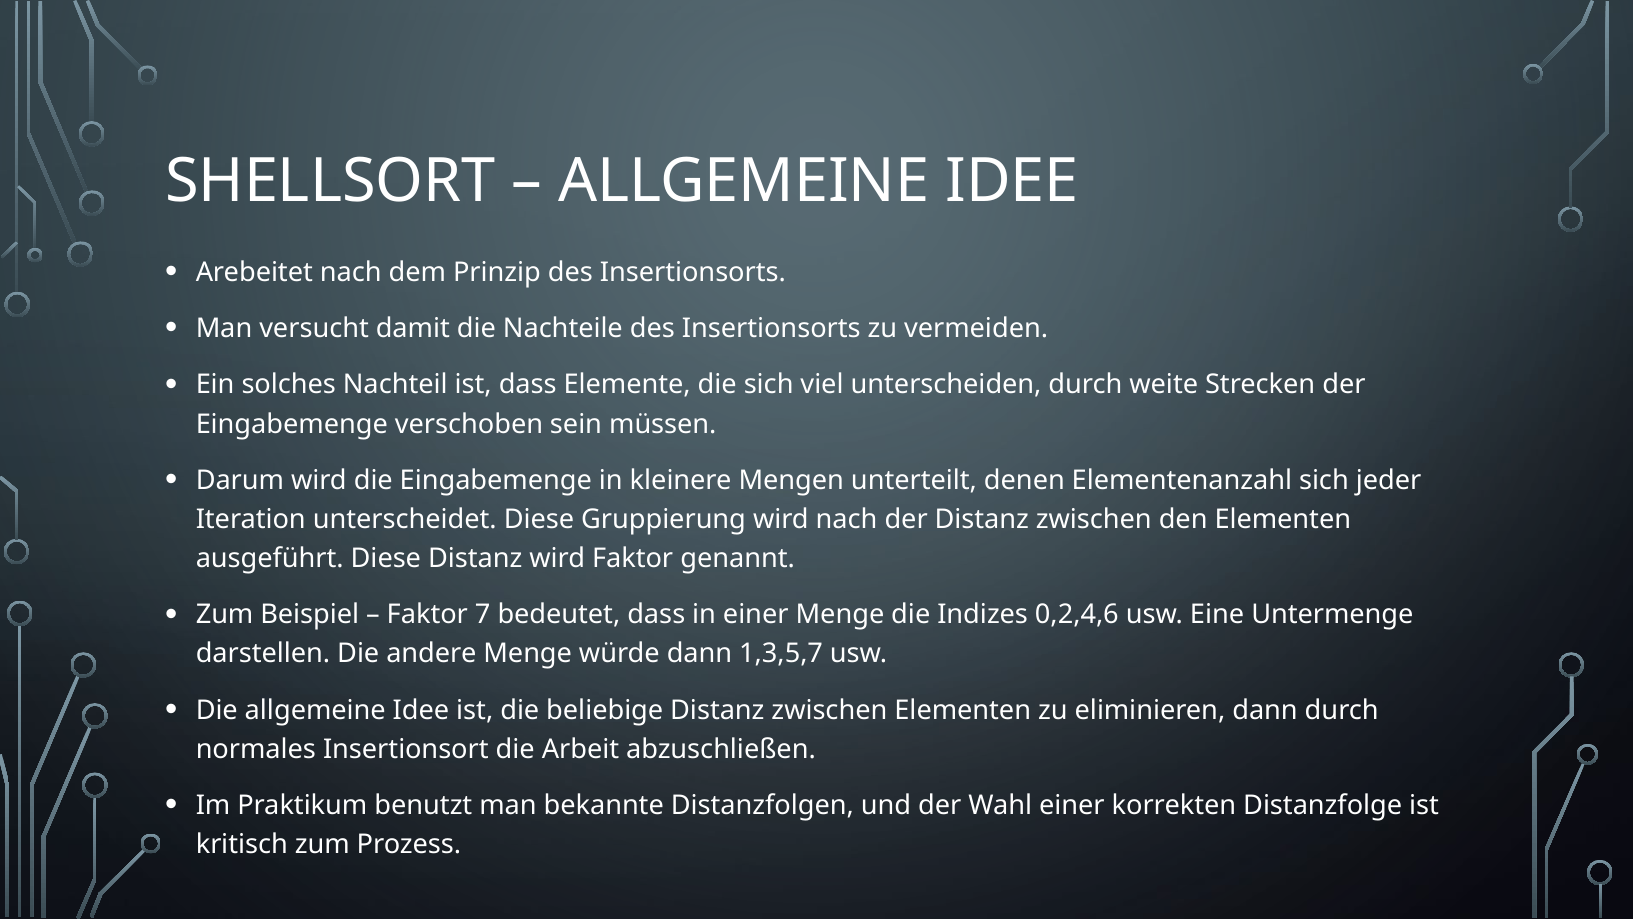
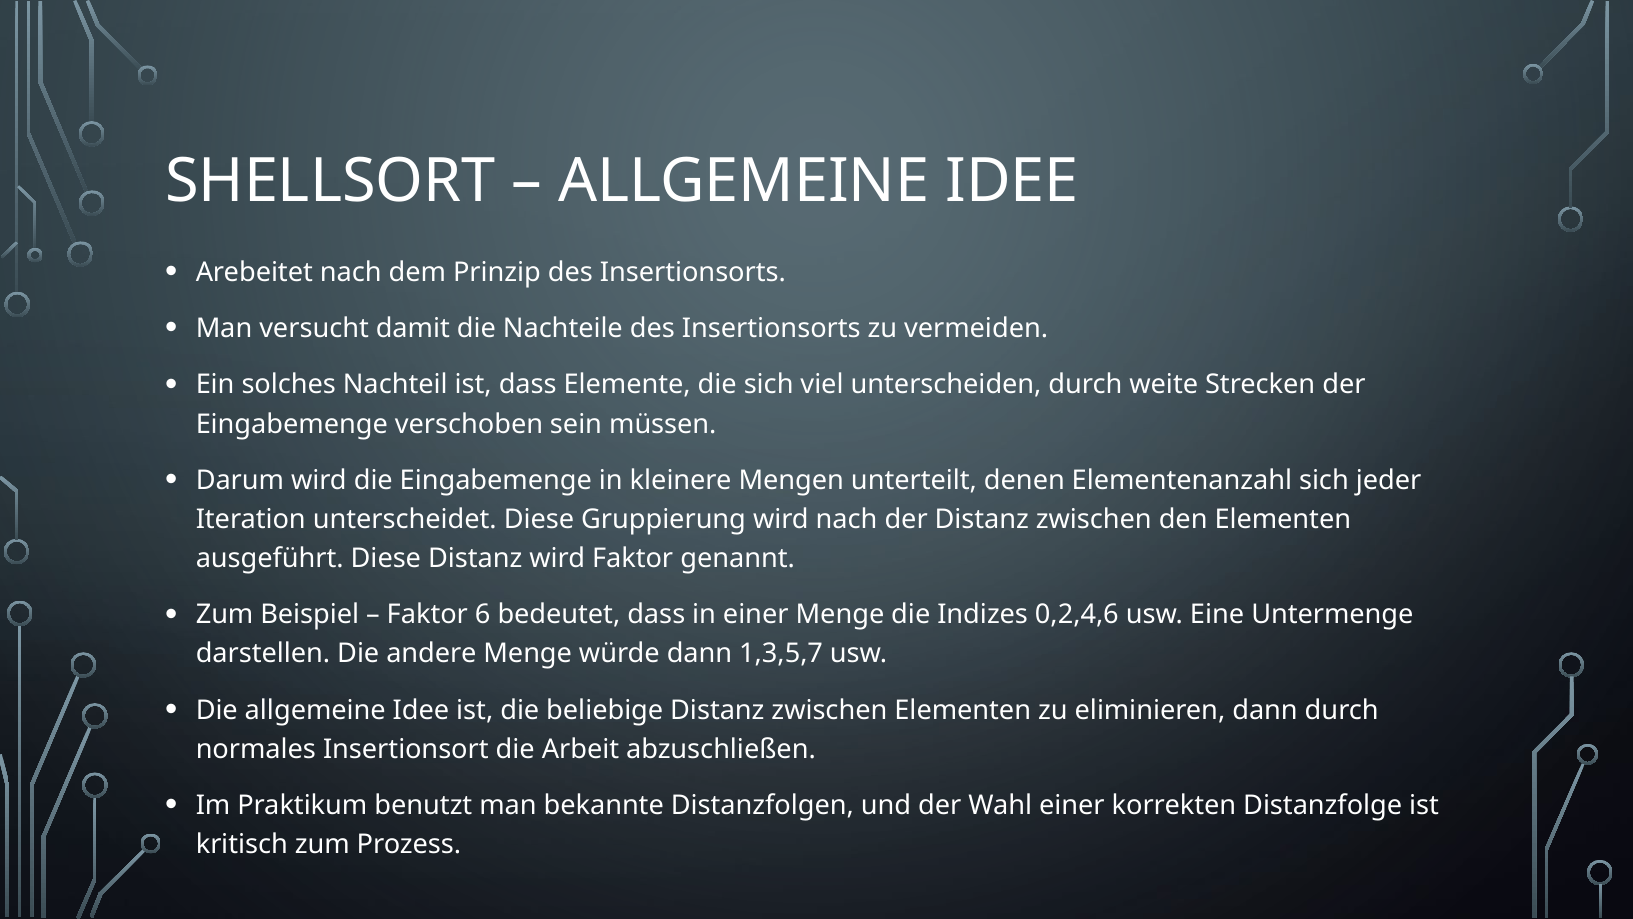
7: 7 -> 6 (483, 615)
